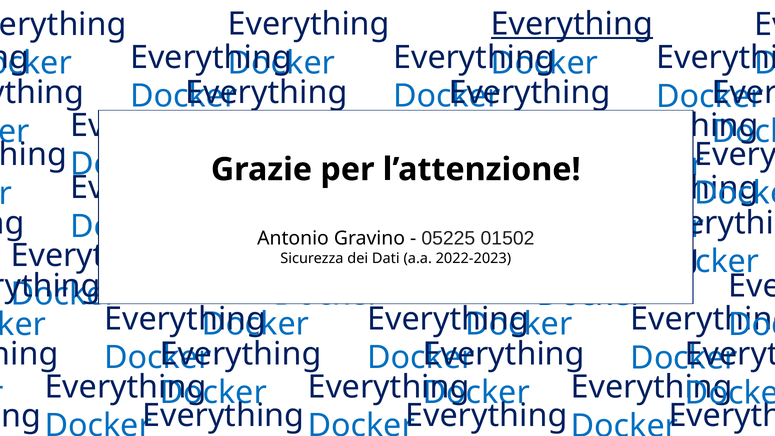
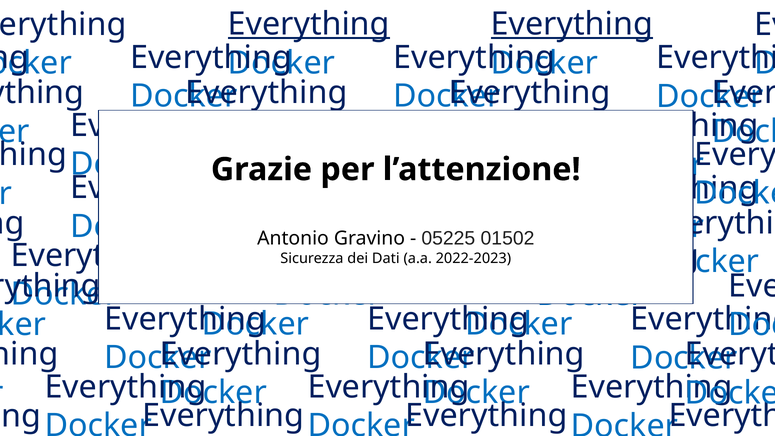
Everything underline: none -> present (309, 24)
